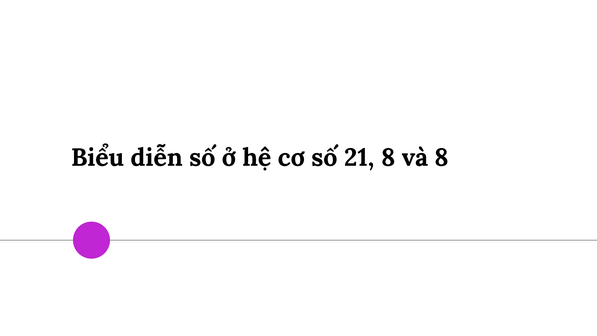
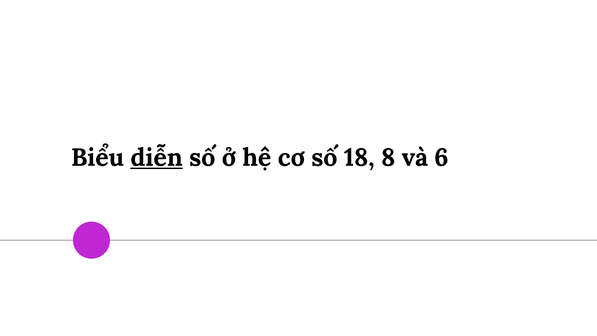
diễn underline: none -> present (157, 158)
21: 21 -> 18 (359, 158)
và 8: 8 -> 6 (441, 158)
